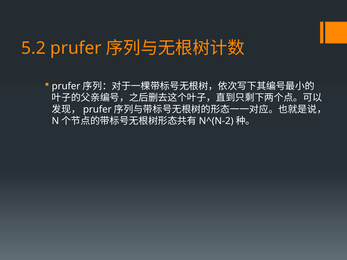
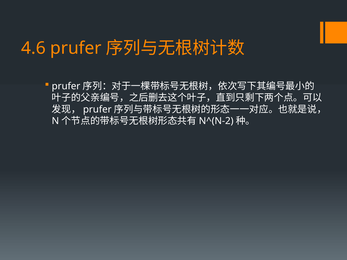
5.2: 5.2 -> 4.6 (33, 48)
